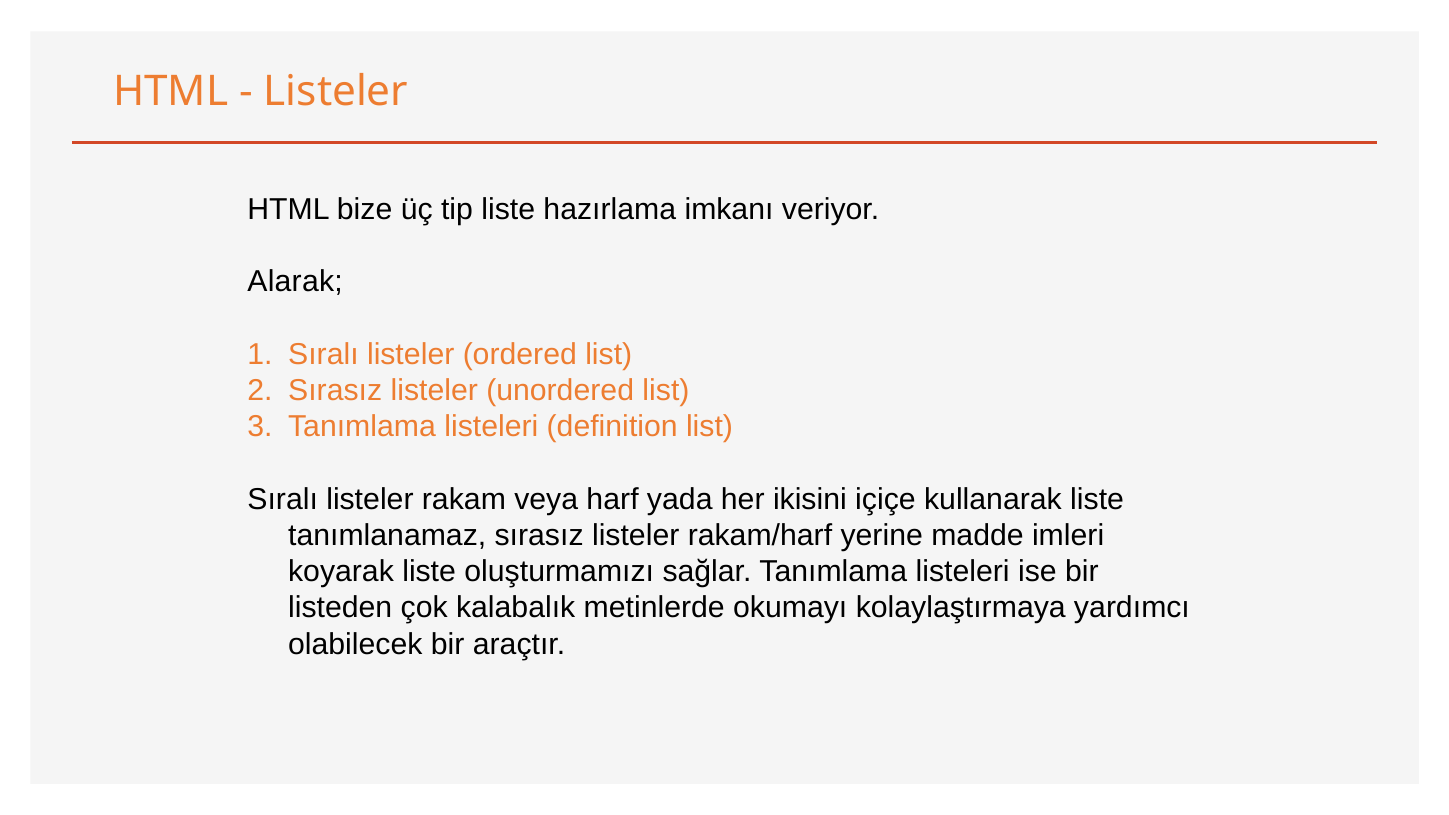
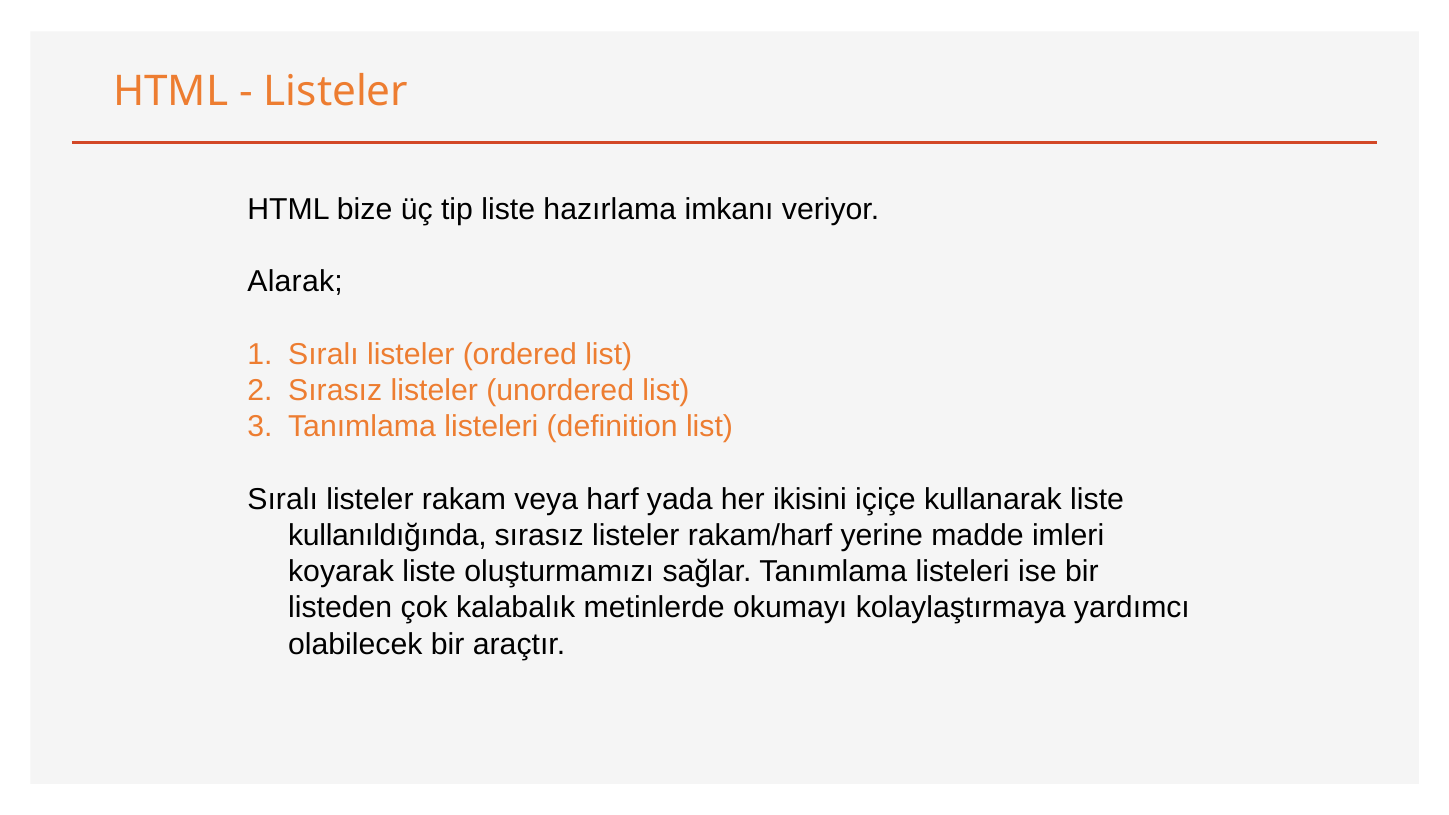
tanımlanamaz: tanımlanamaz -> kullanıldığında (387, 535)
